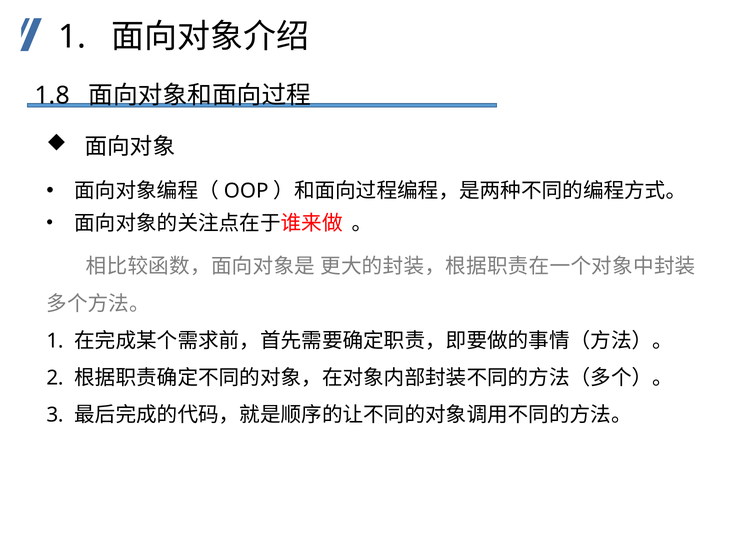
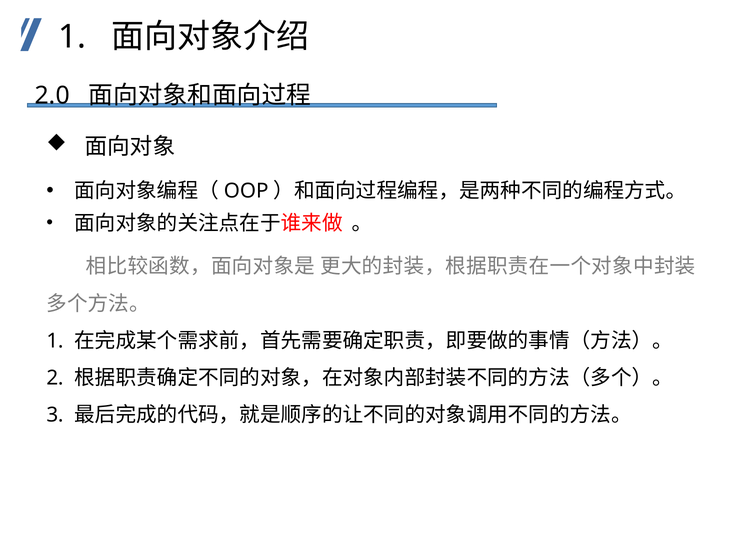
1.8: 1.8 -> 2.0 (52, 95)
